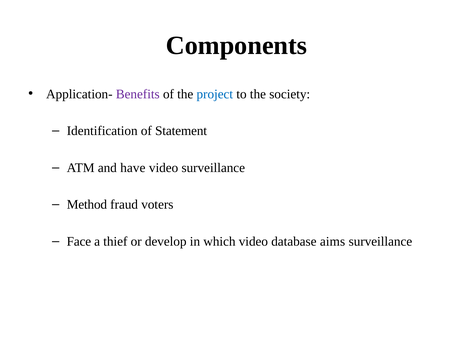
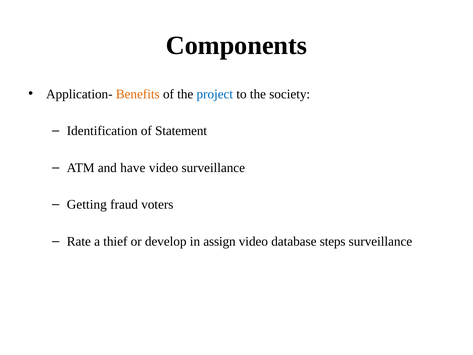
Benefits colour: purple -> orange (138, 94)
Method: Method -> Getting (87, 204)
Face: Face -> Rate (79, 241)
which: which -> assign (219, 241)
aims: aims -> steps (333, 241)
